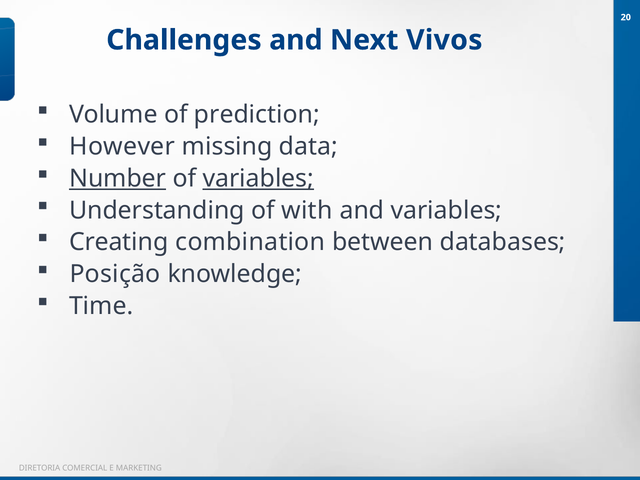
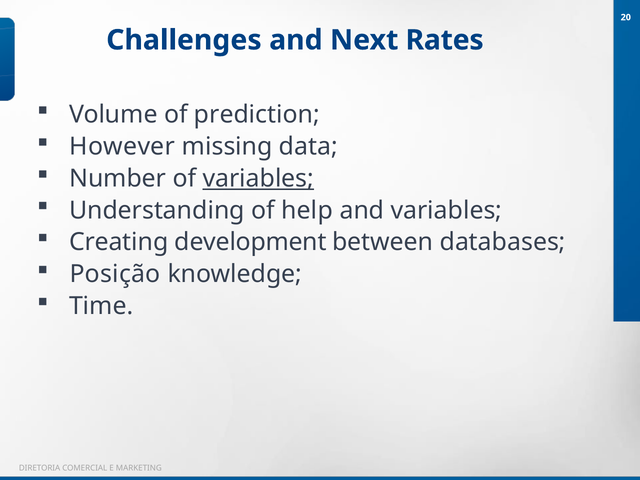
Vivos: Vivos -> Rates (445, 40)
Number underline: present -> none (118, 178)
with: with -> help (307, 210)
combination: combination -> development (251, 242)
